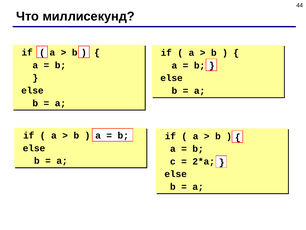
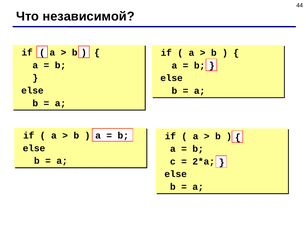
миллисекунд: миллисекунд -> независимой (89, 16)
